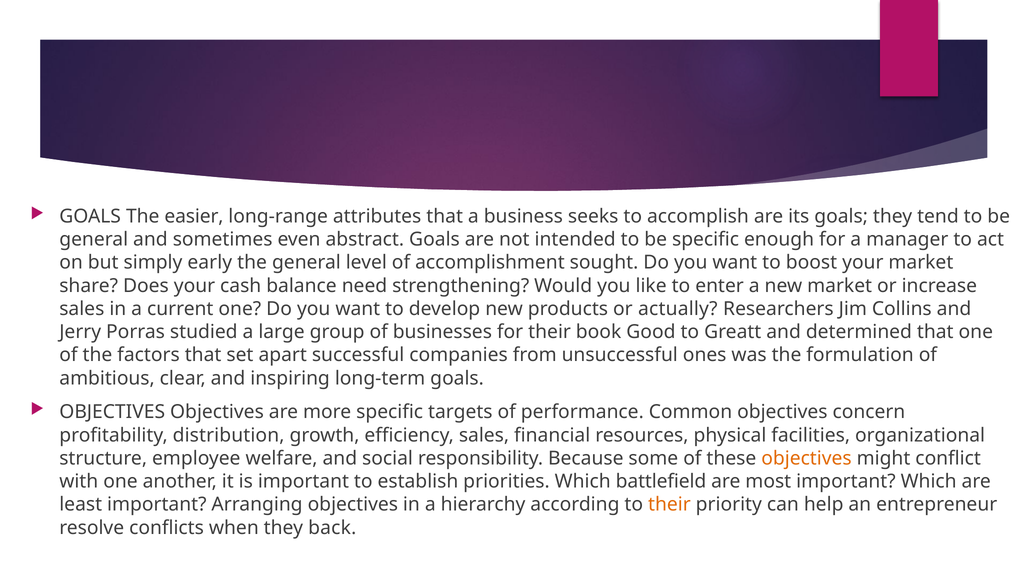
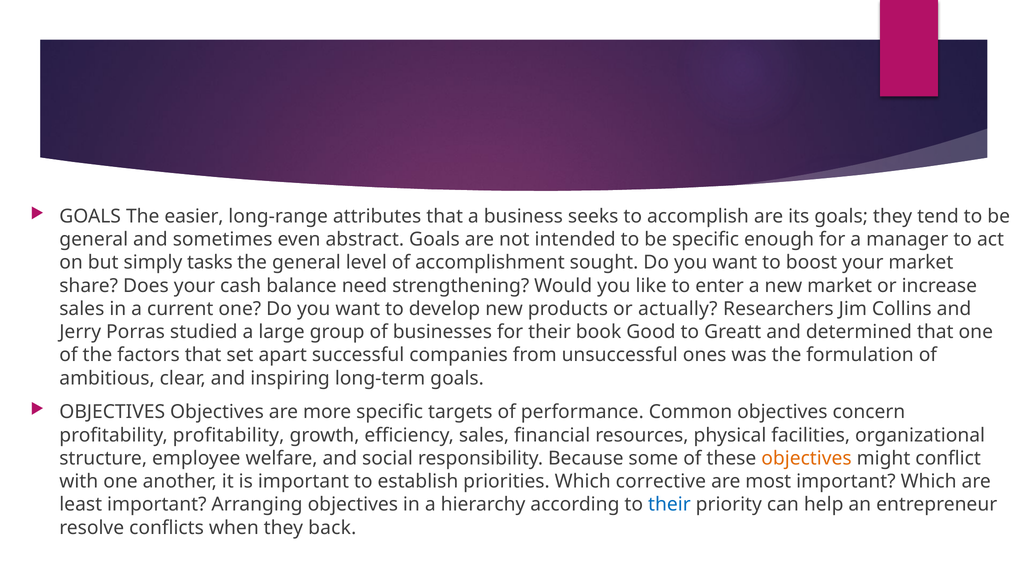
early: early -> tasks (210, 263)
profitability distribution: distribution -> profitability (229, 435)
battlefield: battlefield -> corrective (661, 482)
their colour: orange -> blue (669, 505)
